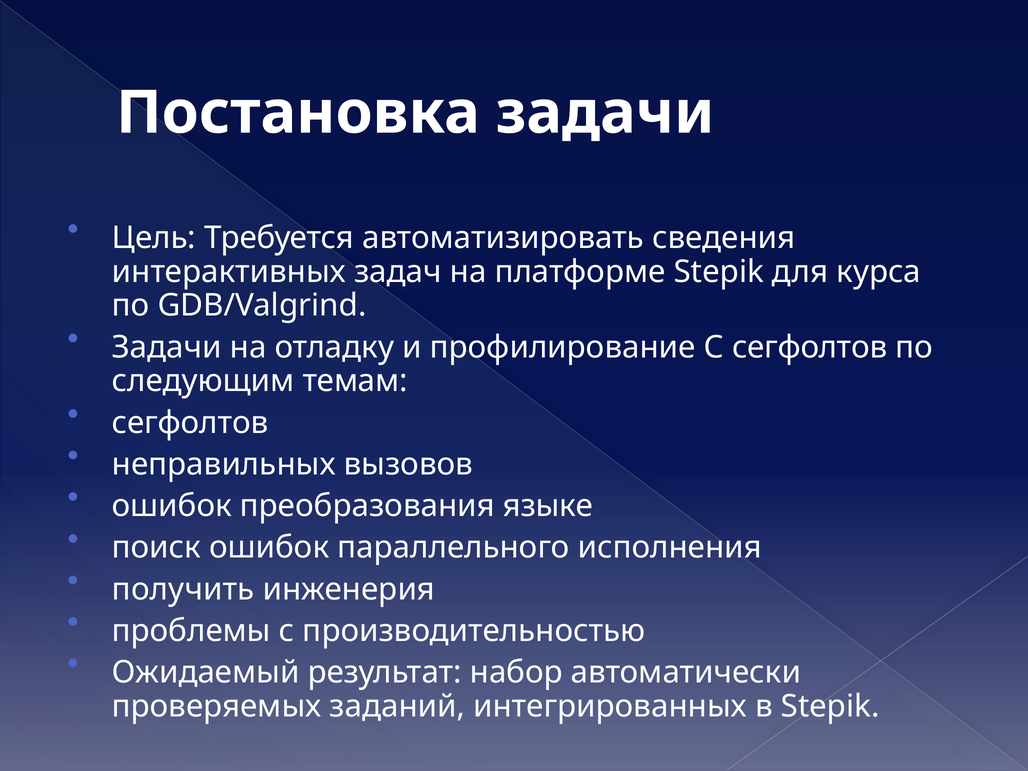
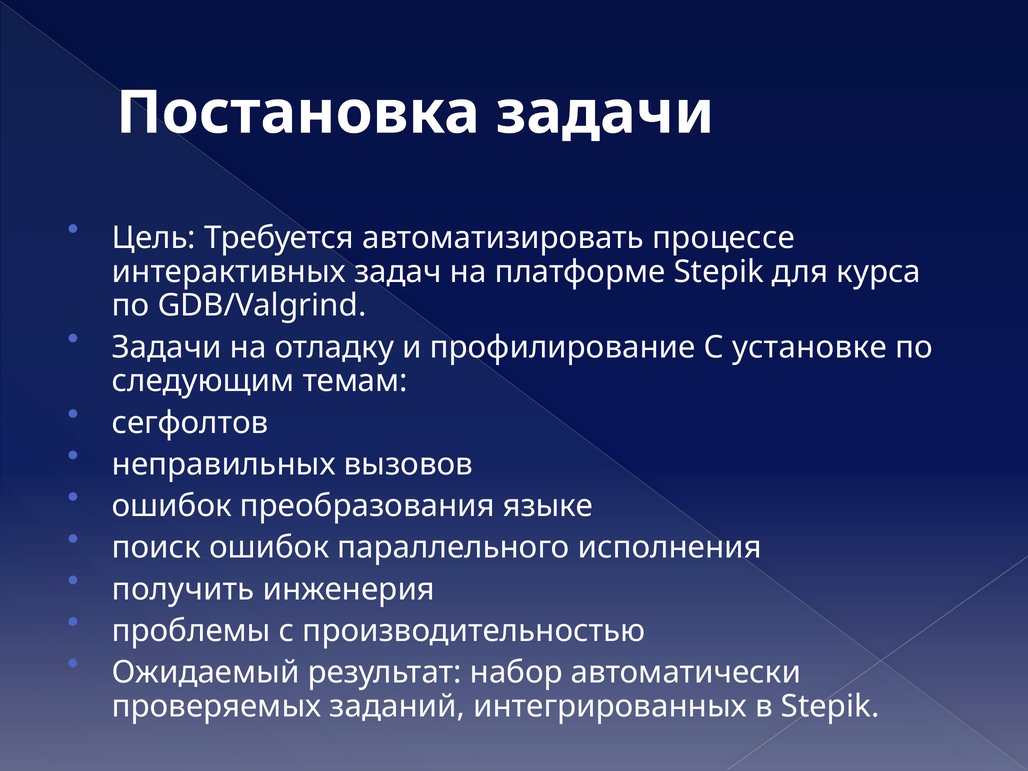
сведения: сведения -> процессе (724, 238)
С сегфолтов: сегфолтов -> установке (809, 347)
